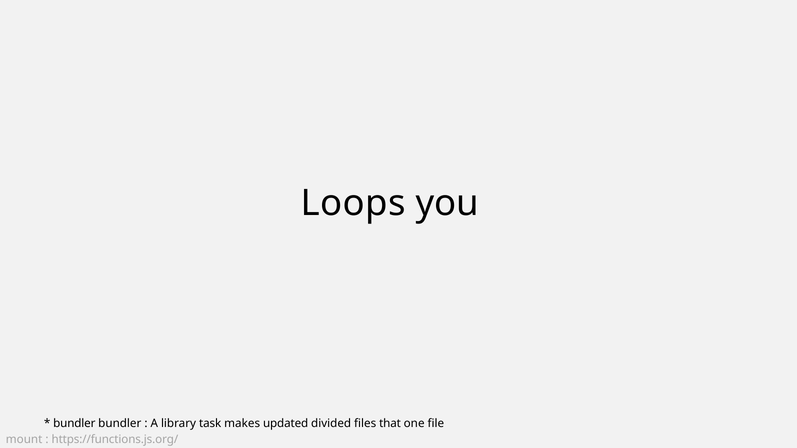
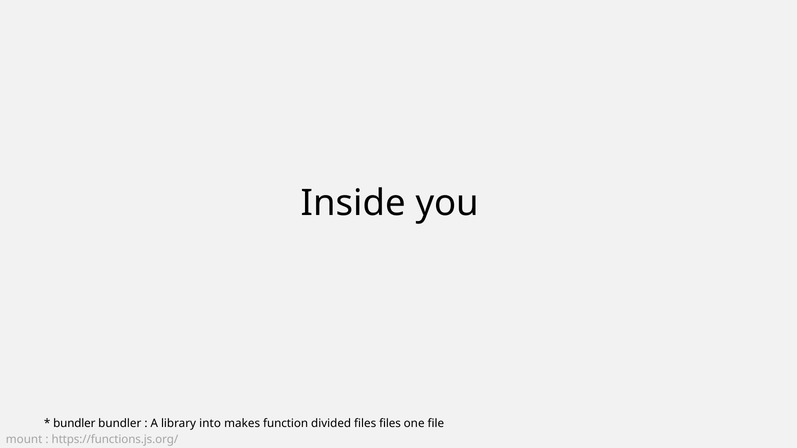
Loops: Loops -> Inside (353, 203)
task: task -> into (210, 424)
updated: updated -> function (286, 424)
files that: that -> files (390, 424)
